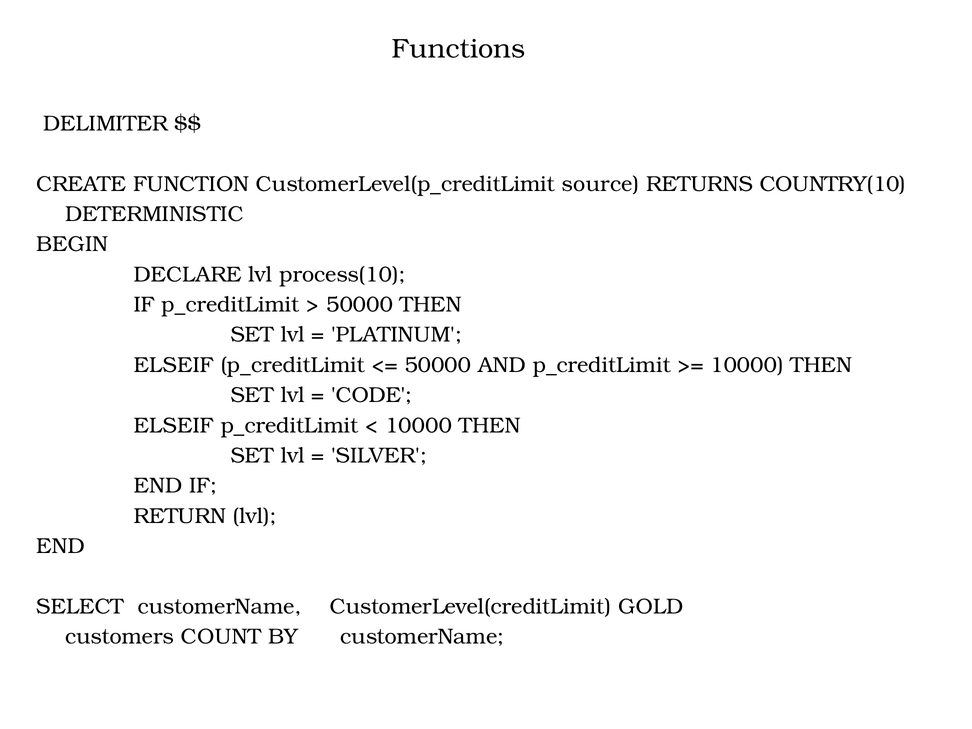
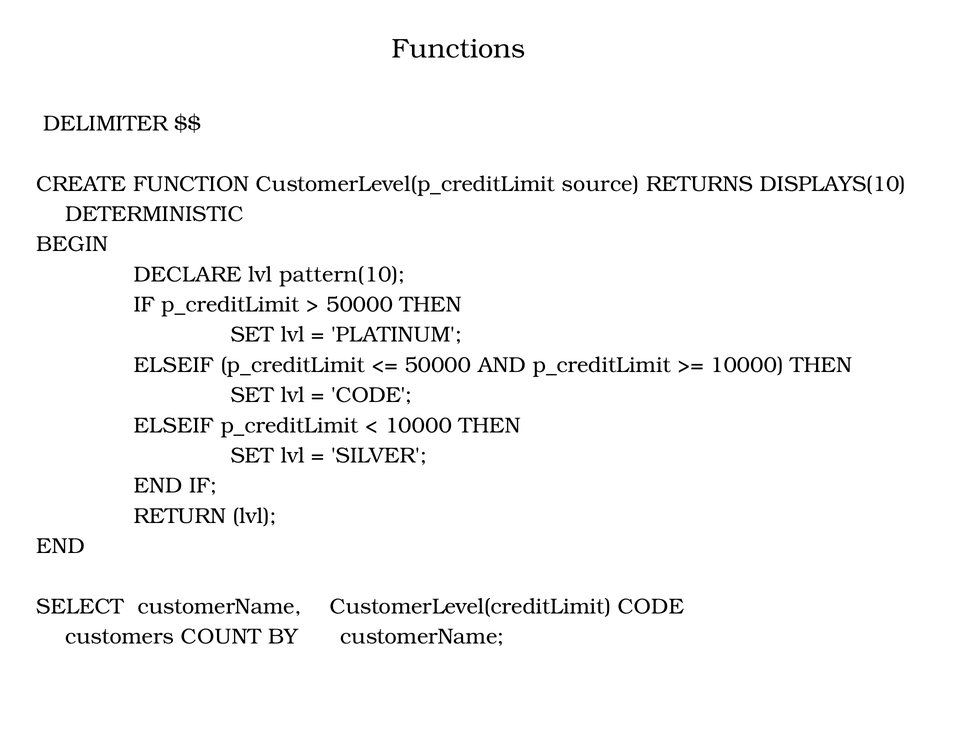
COUNTRY(10: COUNTRY(10 -> DISPLAYS(10 (833, 184)
process(10: process(10 -> pattern(10 (342, 274)
CustomerLevel(creditLimit GOLD: GOLD -> CODE (651, 607)
